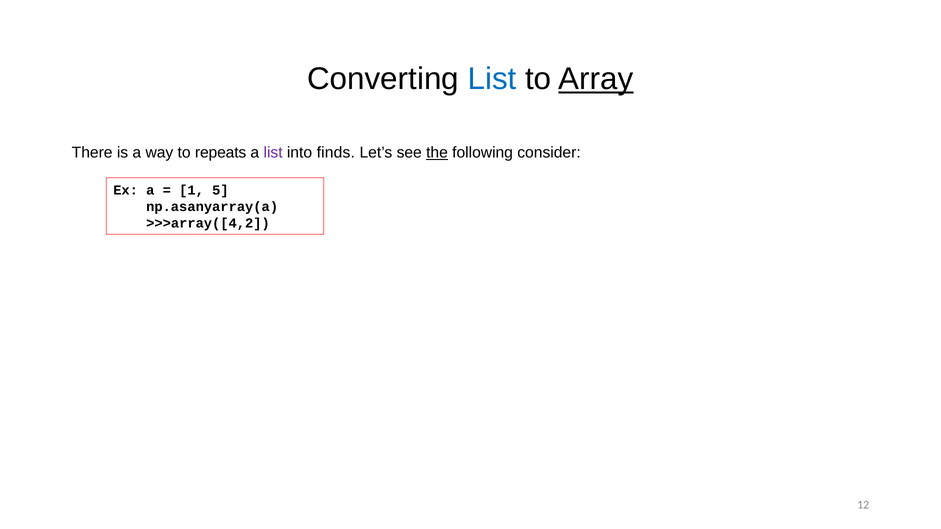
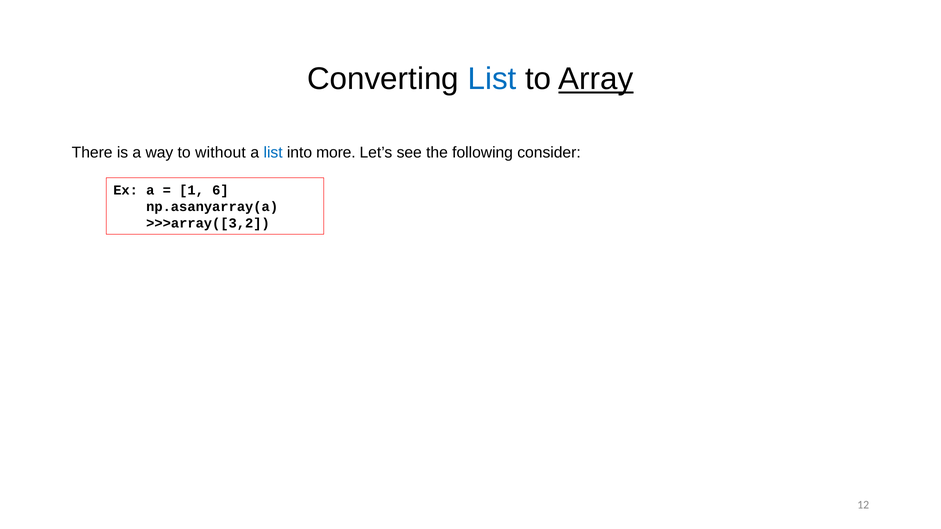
repeats: repeats -> without (220, 153)
list colour: purple -> blue (273, 153)
finds: finds -> more (336, 153)
the underline: present -> none (437, 153)
5: 5 -> 6 (220, 191)
>>>array([4,2: >>>array([4,2 -> >>>array([3,2 (208, 224)
